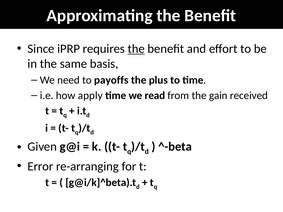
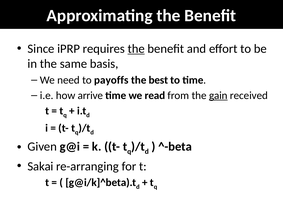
plus: plus -> best (158, 80)
apply: apply -> arrive (90, 96)
gain underline: none -> present (218, 96)
Error: Error -> Sakai (40, 166)
